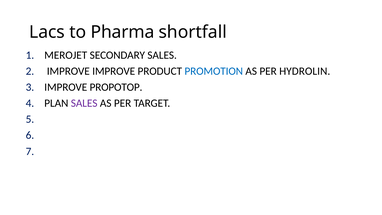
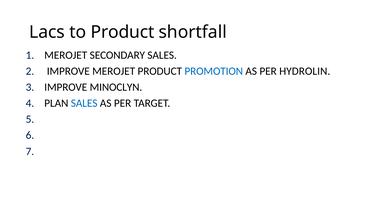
to Pharma: Pharma -> Product (123, 32)
IMPROVE IMPROVE: IMPROVE -> MEROJET (114, 71)
PROPOTOP: PROPOTOP -> MINOCLYN (116, 87)
SALES colour: purple -> blue (84, 103)
